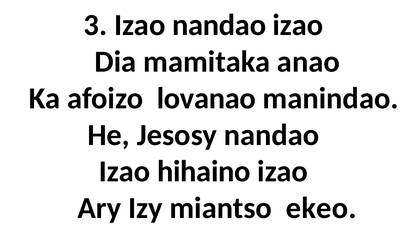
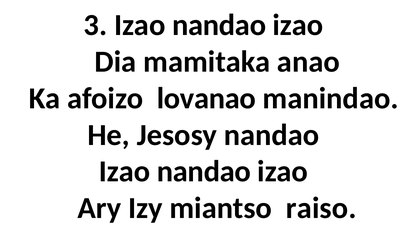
hihaino: hihaino -> nandao (204, 172)
ekeo: ekeo -> raiso (321, 208)
